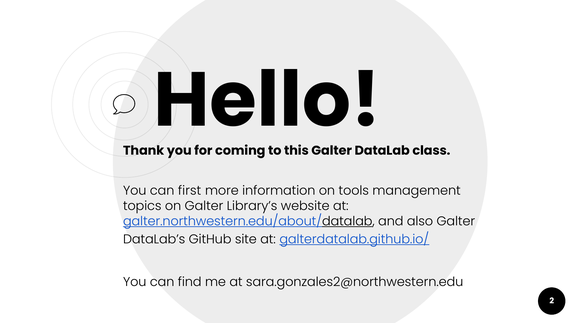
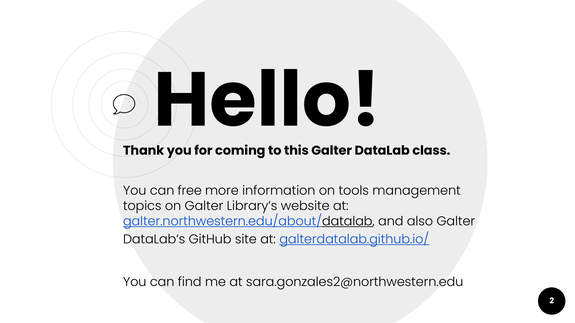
first: first -> free (190, 191)
